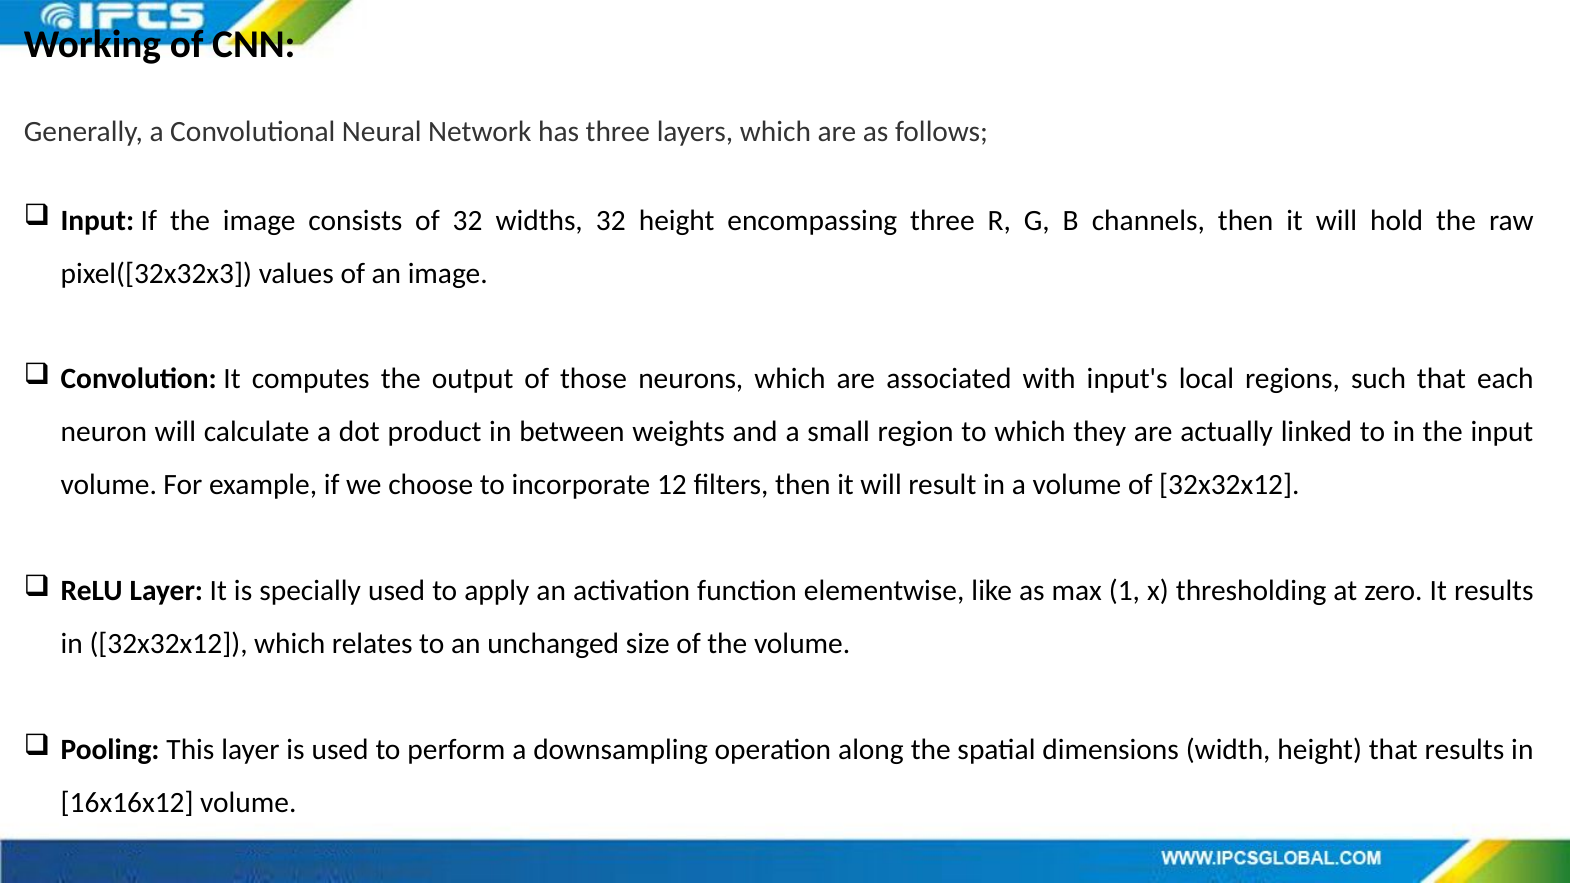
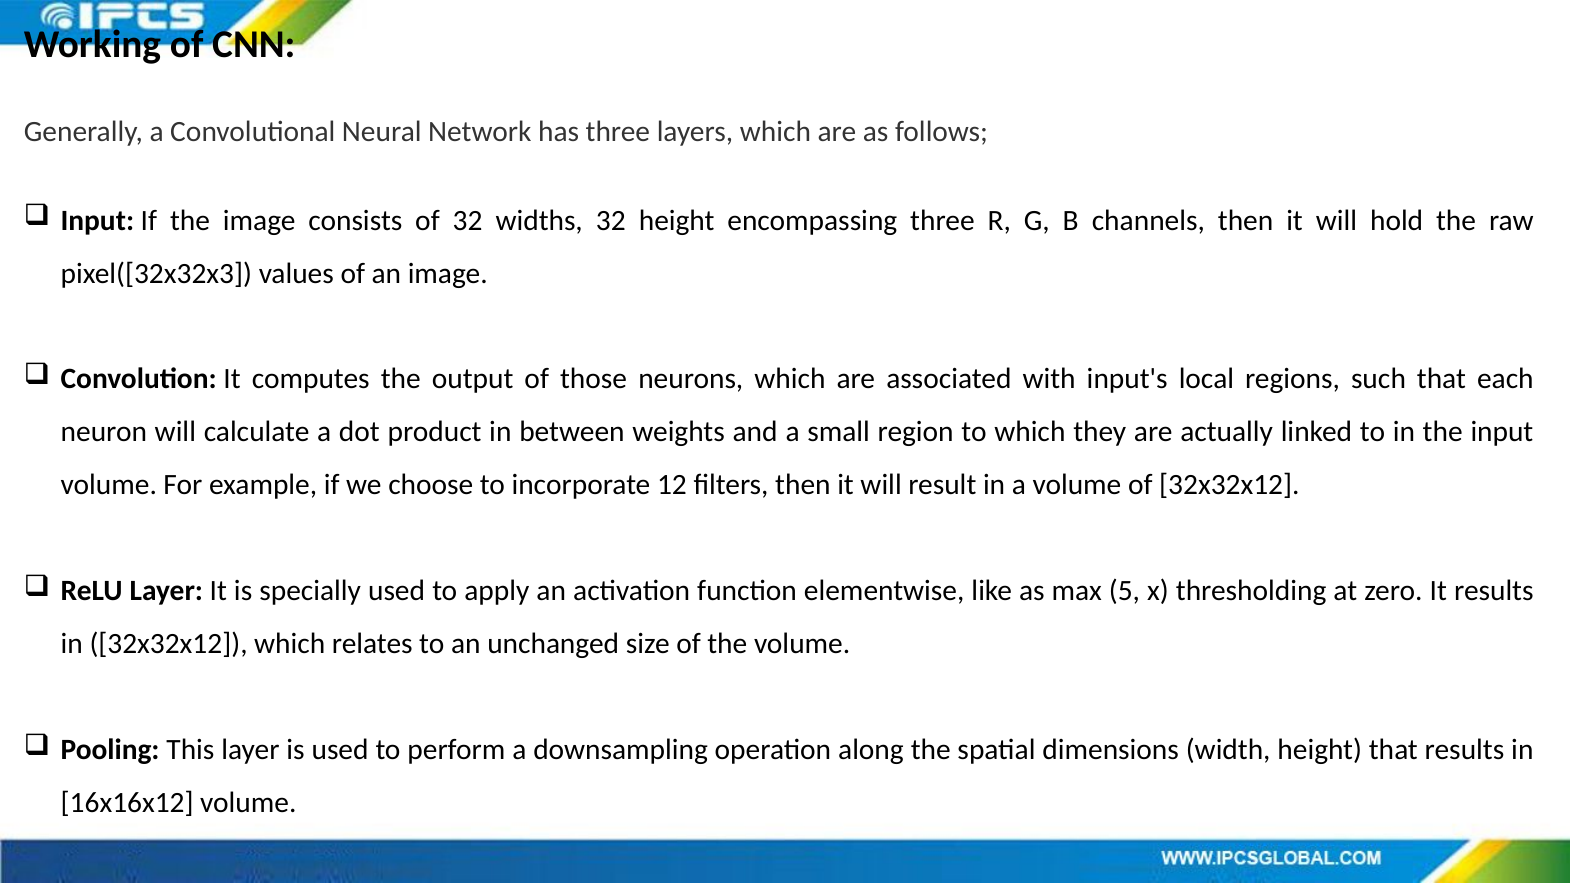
1: 1 -> 5 (1125, 591)
